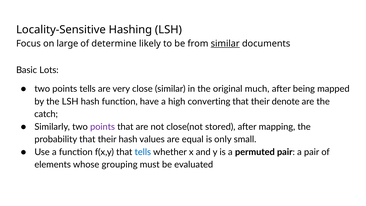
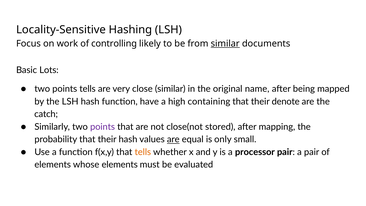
large: large -> work (67, 43)
determine: determine -> controlling (114, 43)
much: much -> name (257, 89)
converting: converting -> containing (209, 102)
are underline: none -> present (173, 139)
tells colour: blue -> orange (143, 152)
permuted: permuted -> processor (255, 152)
whose grouping: grouping -> elements (120, 165)
